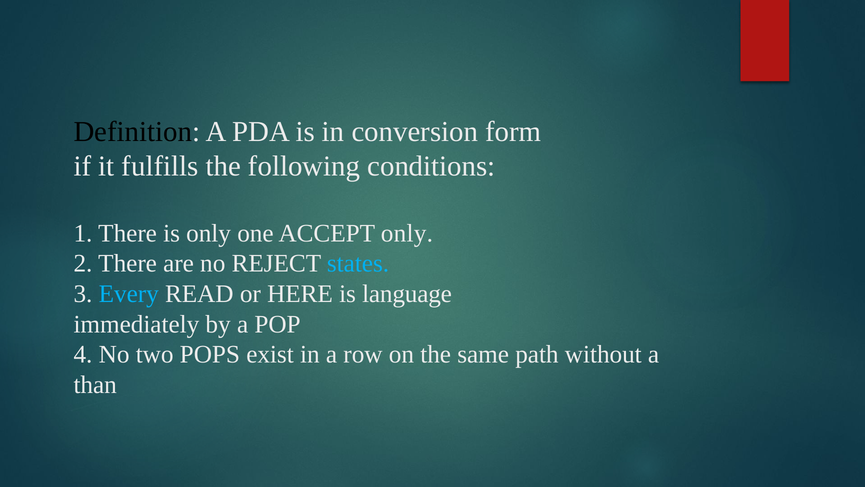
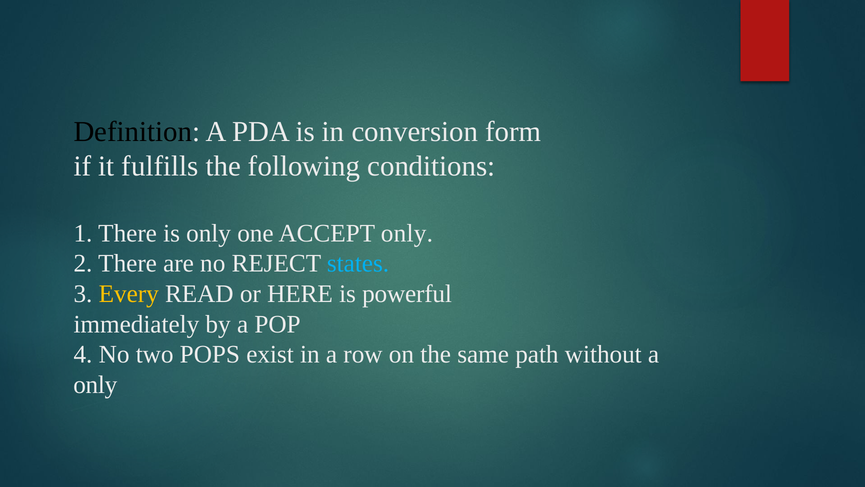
Every colour: light blue -> yellow (129, 294)
language: language -> powerful (407, 294)
than: than -> only (95, 385)
